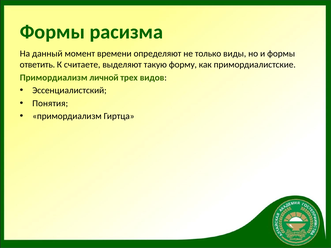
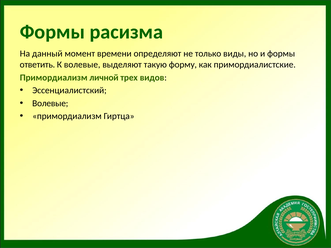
К считаете: считаете -> волевые (82, 65)
Понятия: Понятия -> Волевые (50, 103)
